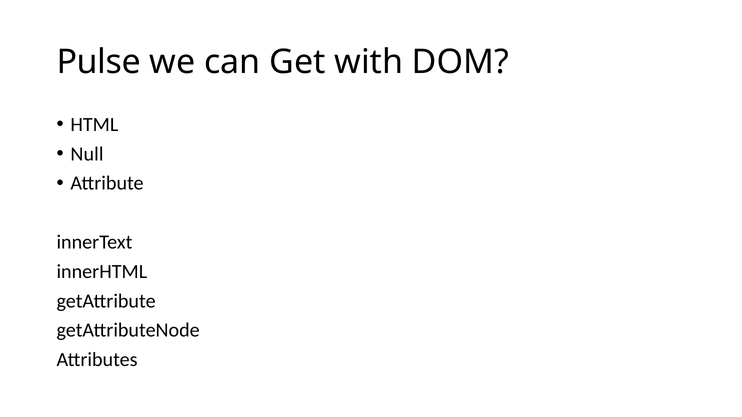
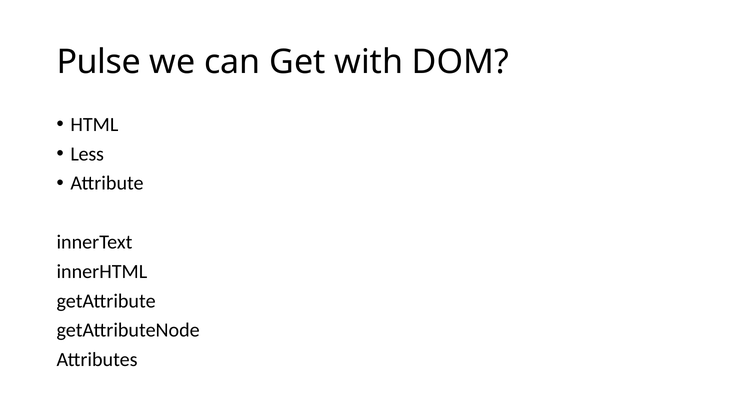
Null: Null -> Less (87, 154)
